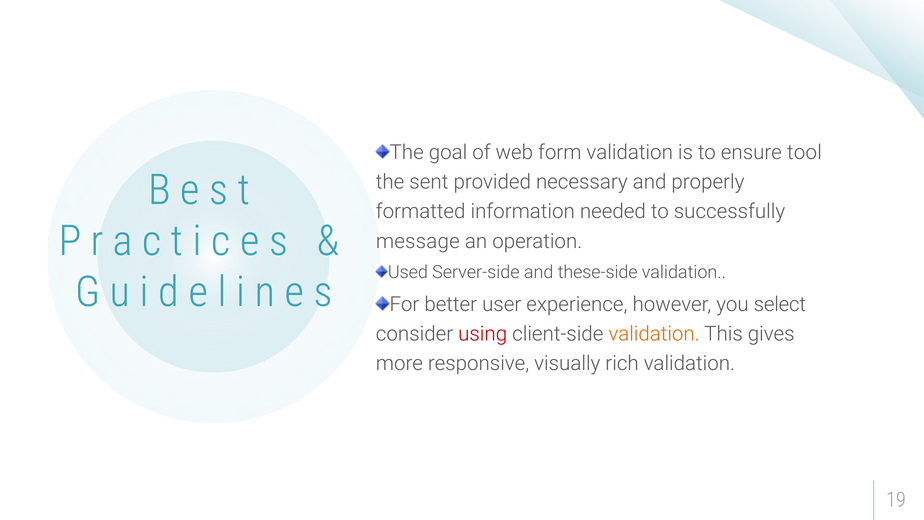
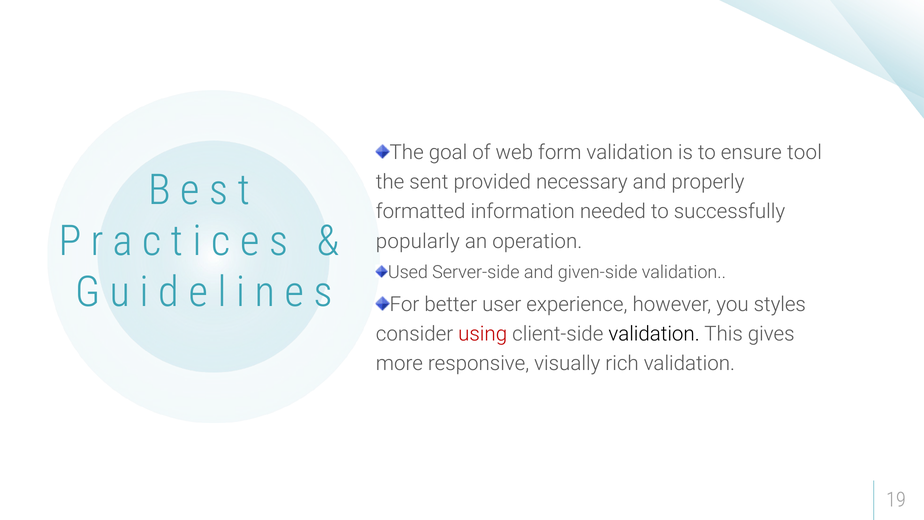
message: message -> popularly (418, 241)
these-side: these-side -> given-side (598, 272)
select: select -> styles (780, 304)
validation colour: orange -> black (654, 334)
